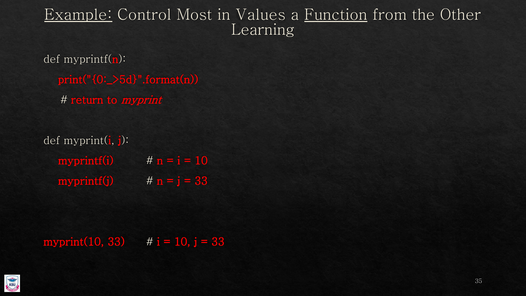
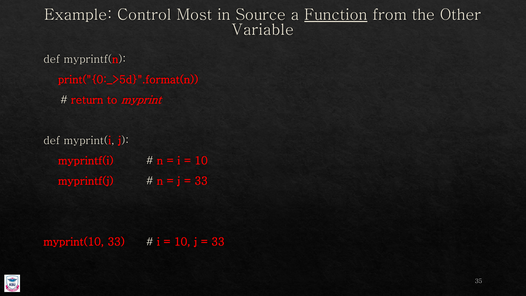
Example underline: present -> none (78, 15)
Values: Values -> Source (261, 15)
Learning: Learning -> Variable (263, 30)
